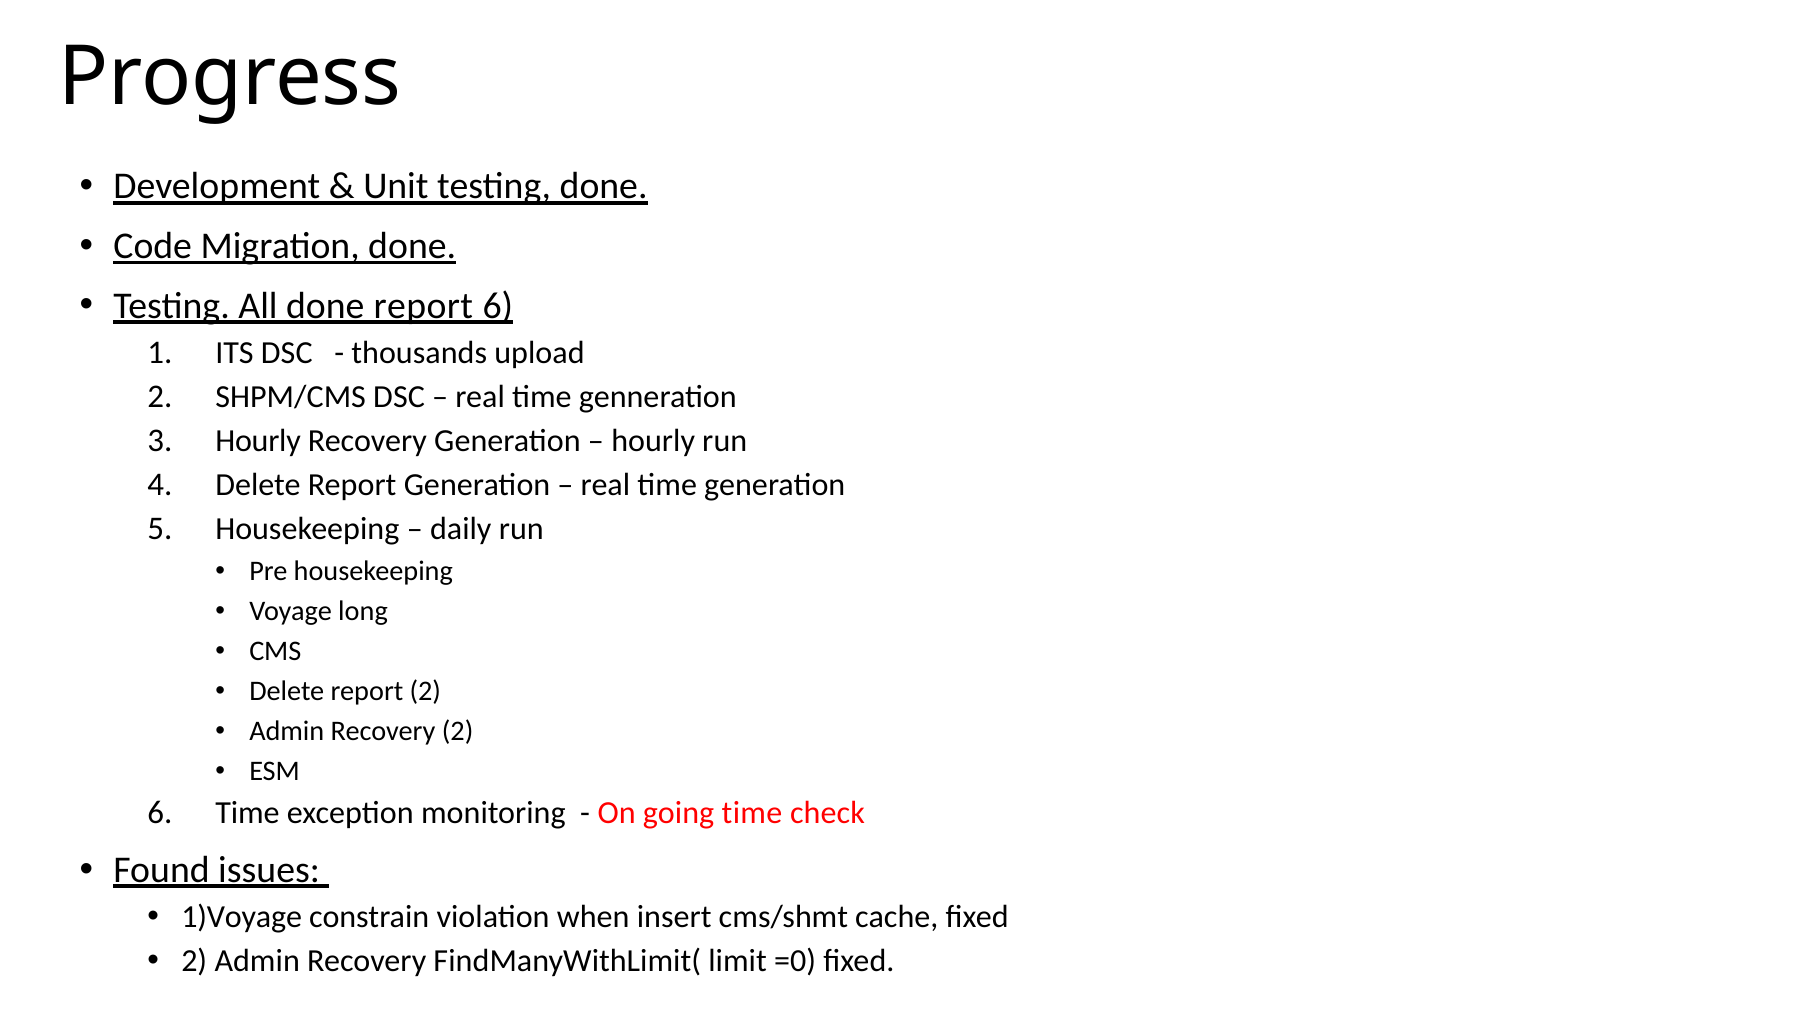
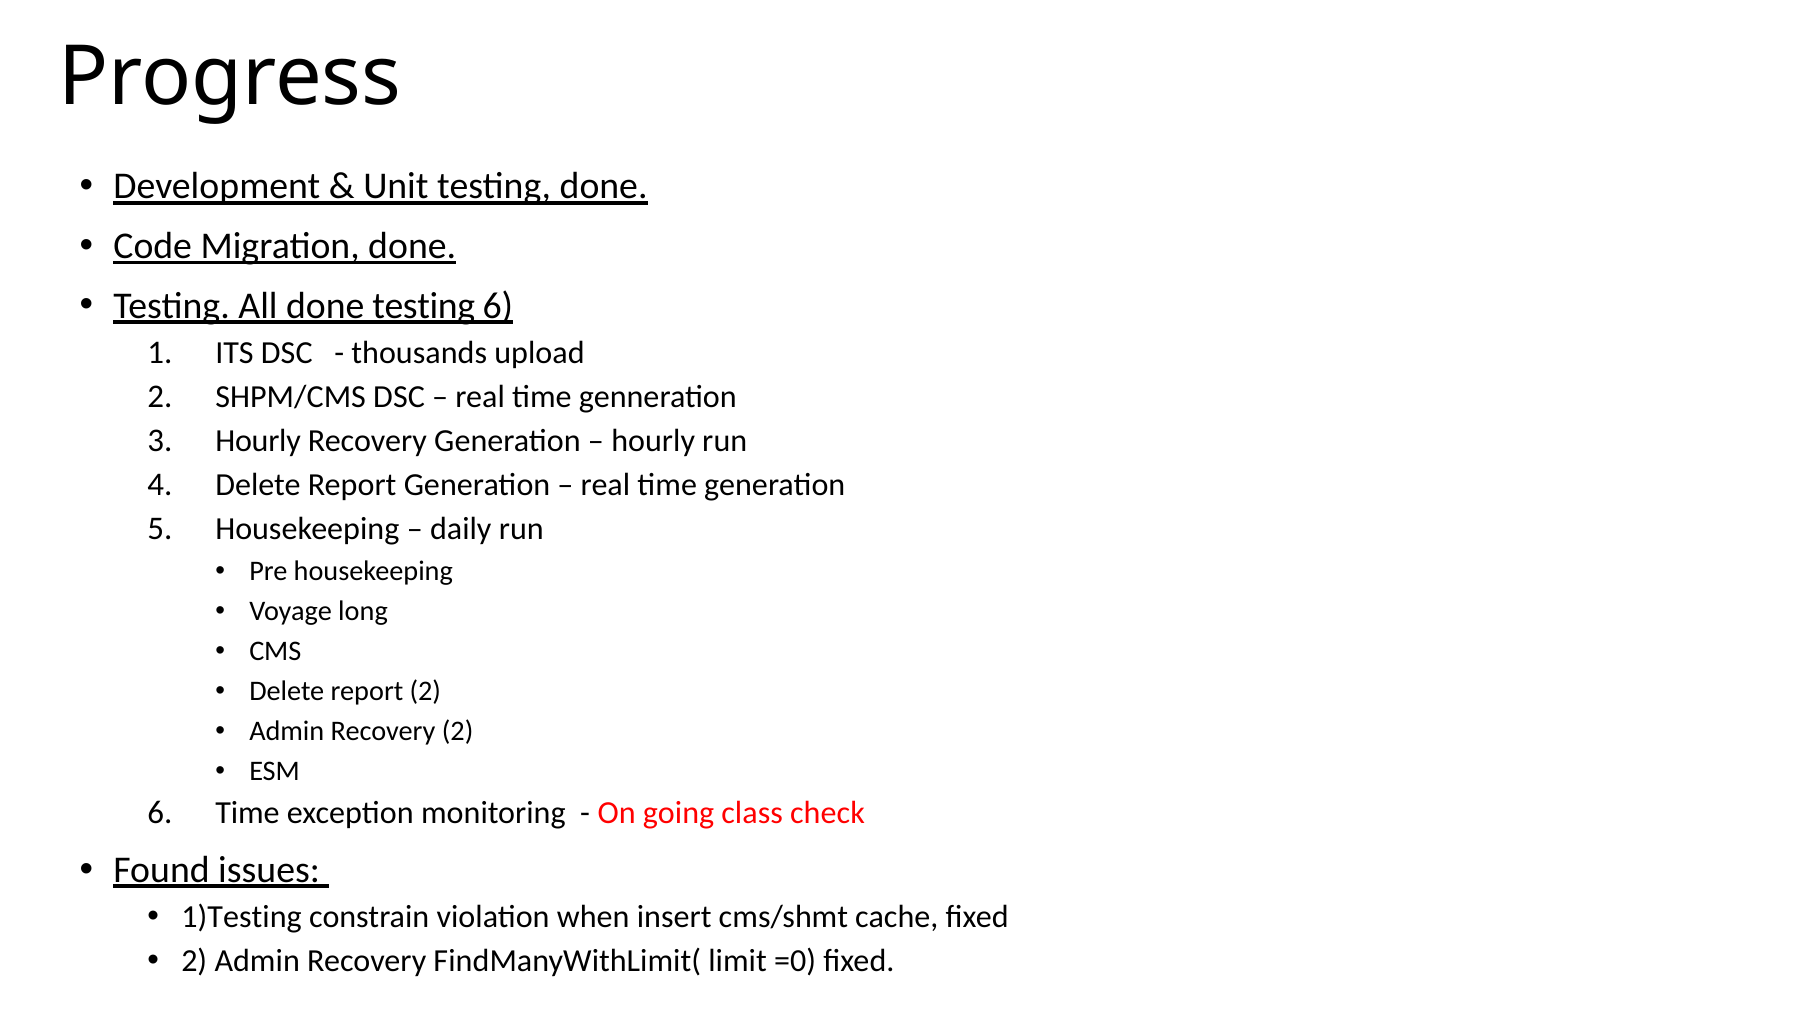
done report: report -> testing (424, 306)
going time: time -> class (752, 813)
1)Voyage: 1)Voyage -> 1)Testing (242, 917)
